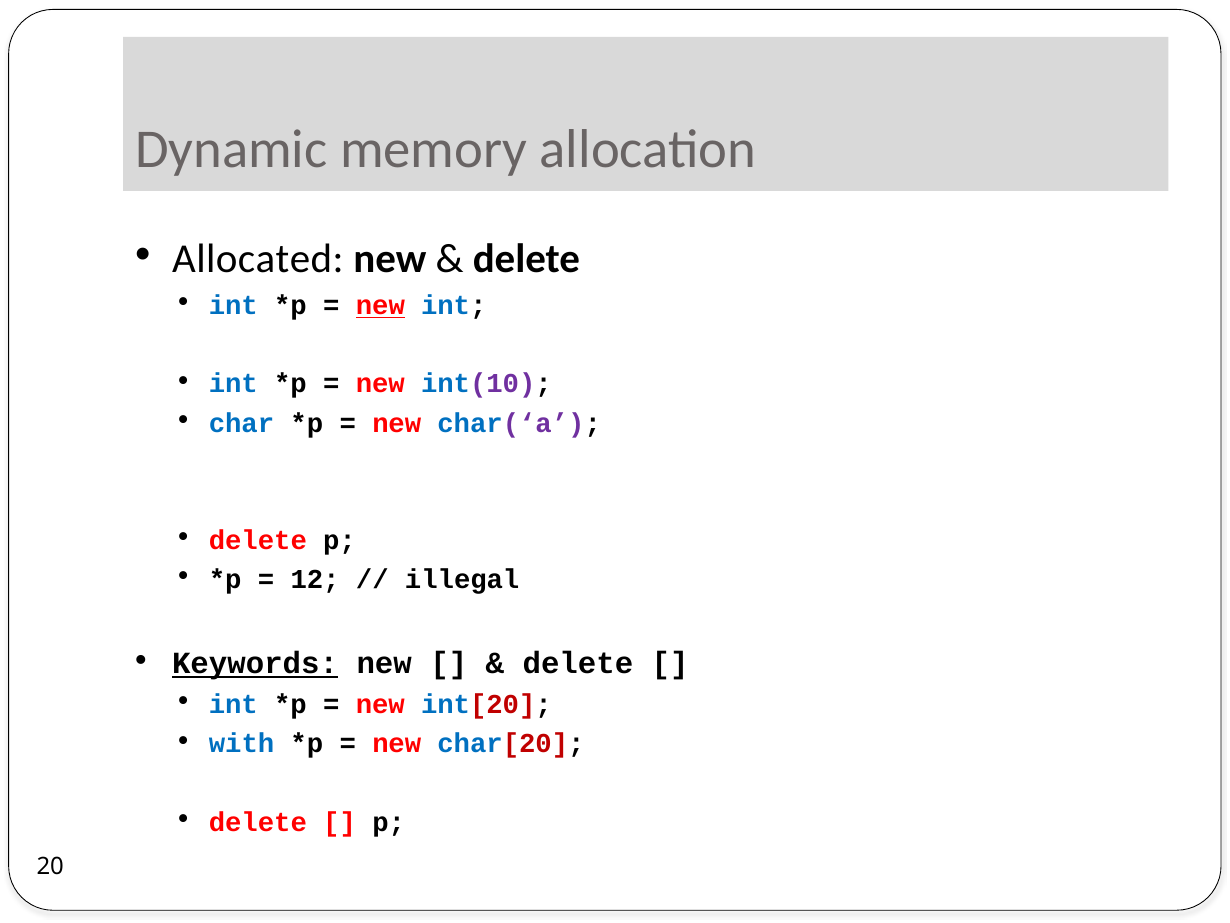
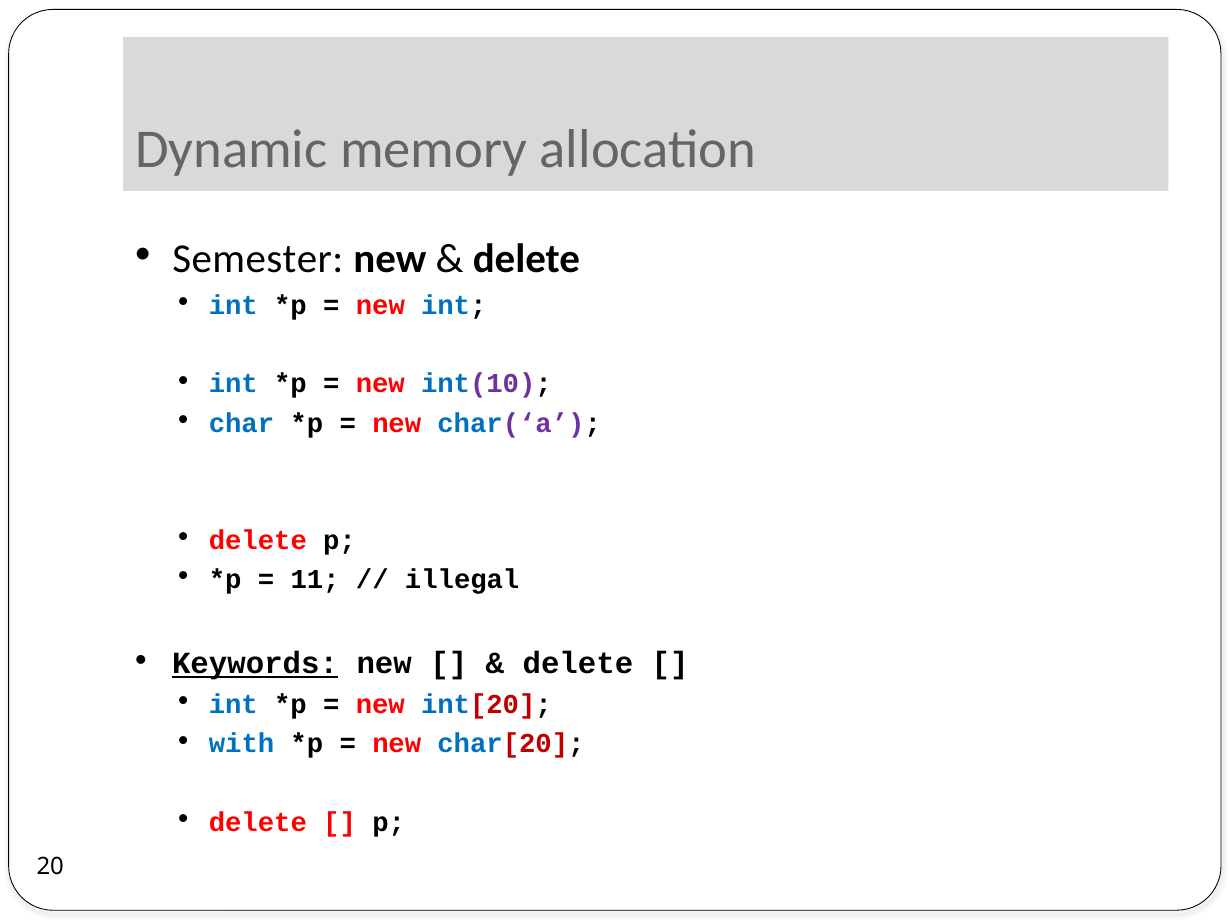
Allocated: Allocated -> Semester (258, 259)
new underline: present -> none (380, 305)
12: 12 -> 11 (315, 579)
